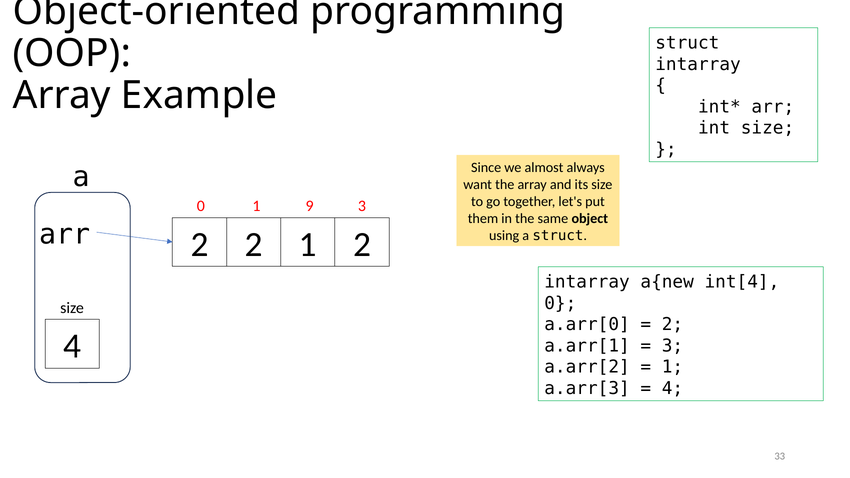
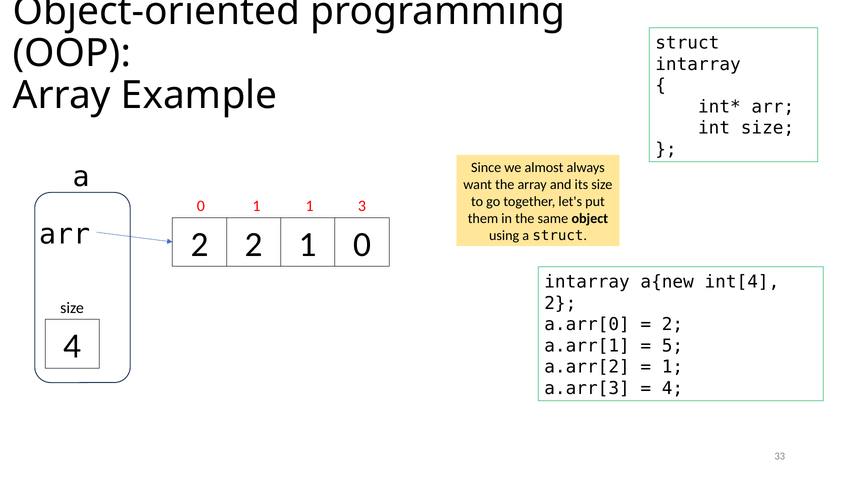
1 9: 9 -> 1 (310, 206)
1 2: 2 -> 0 (362, 244)
0: 0 -> 2 (560, 303)
3: 3 -> 5 (672, 346)
